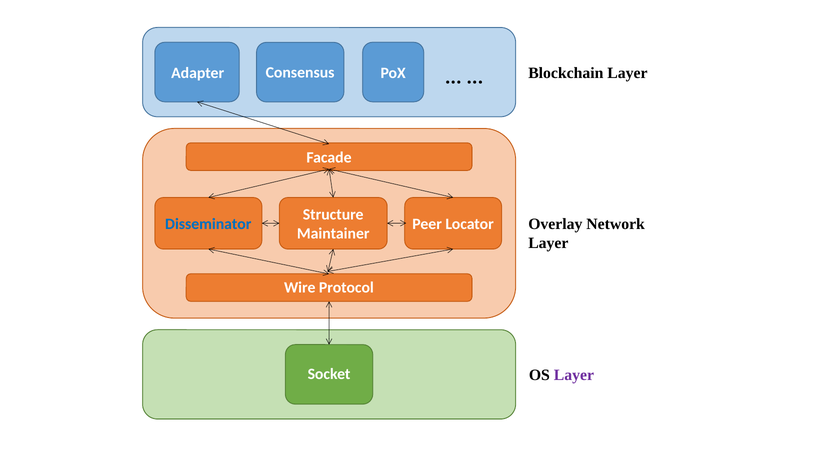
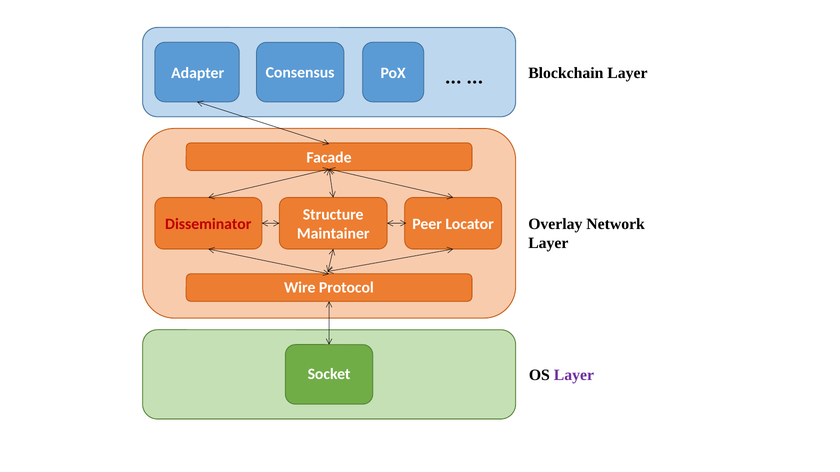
Disseminator colour: blue -> red (208, 224)
